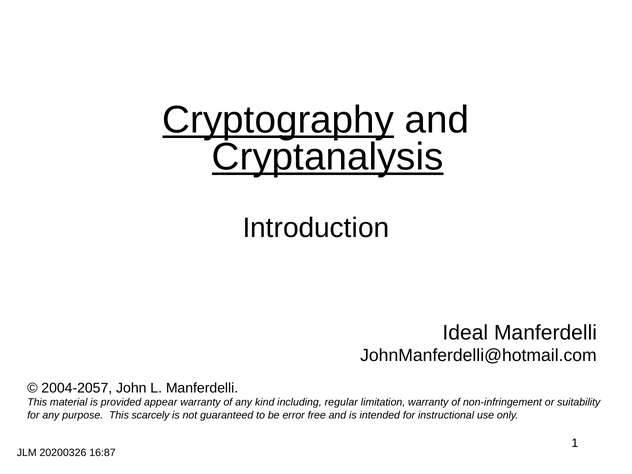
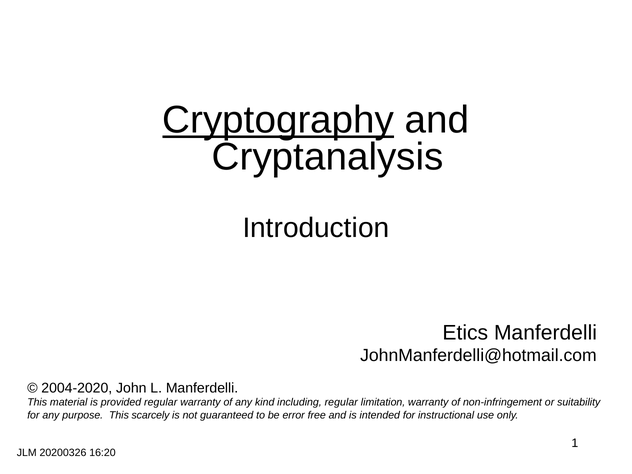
Cryptanalysis underline: present -> none (328, 157)
Ideal: Ideal -> Etics (465, 333)
2004-2057: 2004-2057 -> 2004-2020 (77, 388)
provided appear: appear -> regular (161, 402)
16:87: 16:87 -> 16:20 (102, 453)
